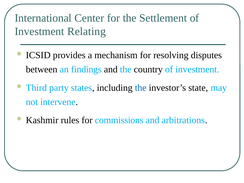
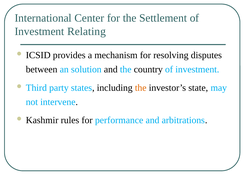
findings: findings -> solution (86, 69)
the colour: blue -> orange (141, 88)
commissions: commissions -> performance (119, 120)
